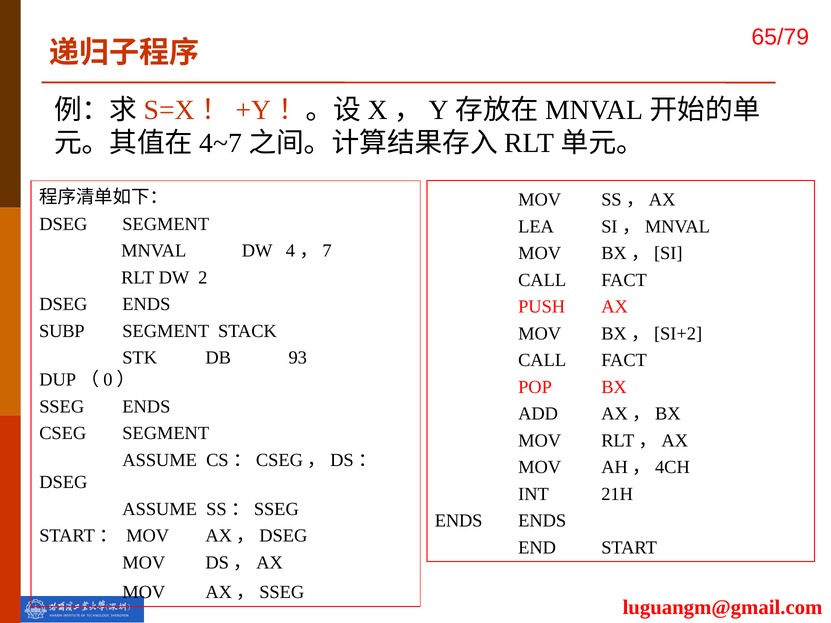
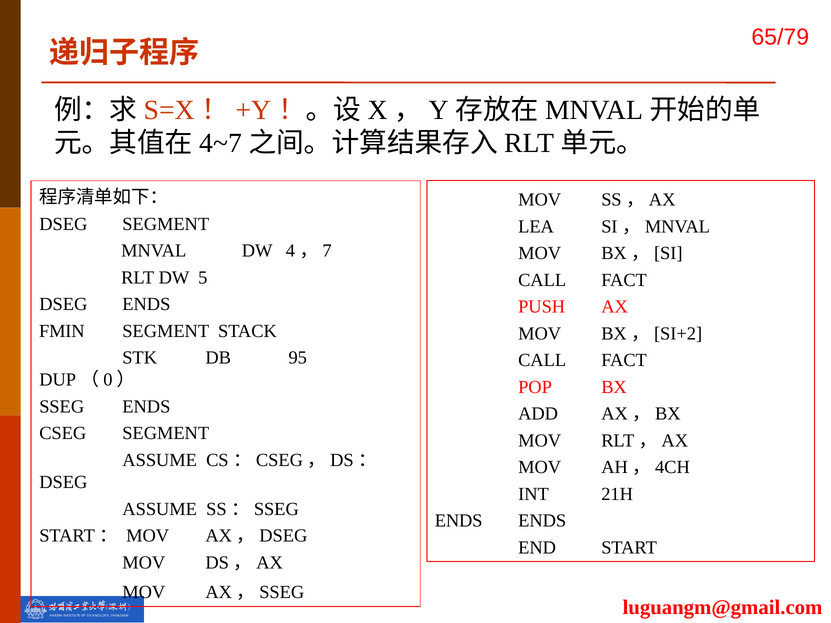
2: 2 -> 5 (203, 278)
SUBP: SUBP -> FMIN (62, 331)
93: 93 -> 95 (298, 358)
